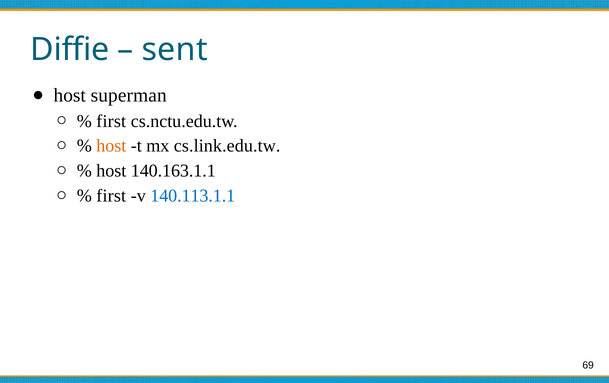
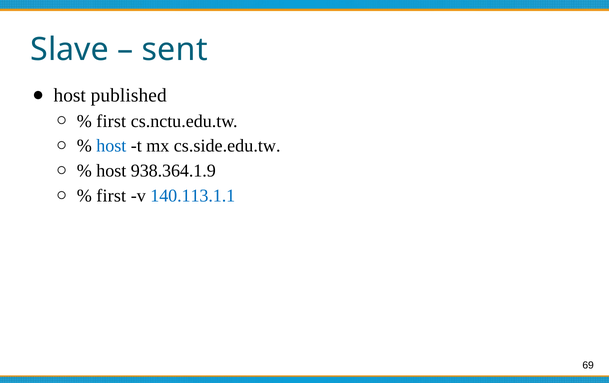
Diffie: Diffie -> Slave (70, 50)
superman: superman -> published (129, 96)
host colour: orange -> blue (111, 146)
cs.link.edu.tw: cs.link.edu.tw -> cs.side.edu.tw (227, 146)
140.163.1.1: 140.163.1.1 -> 938.364.1.9 (173, 171)
